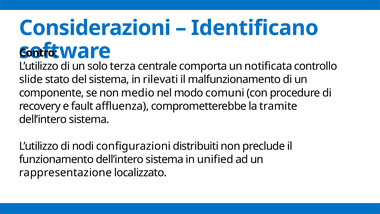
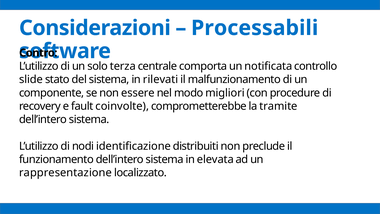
Identificano: Identificano -> Processabili (255, 28)
medio: medio -> essere (138, 93)
comuni: comuni -> migliori (225, 93)
affluenza: affluenza -> coinvolte (122, 106)
configurazioni: configurazioni -> identificazione (133, 146)
unified: unified -> elevata (215, 159)
